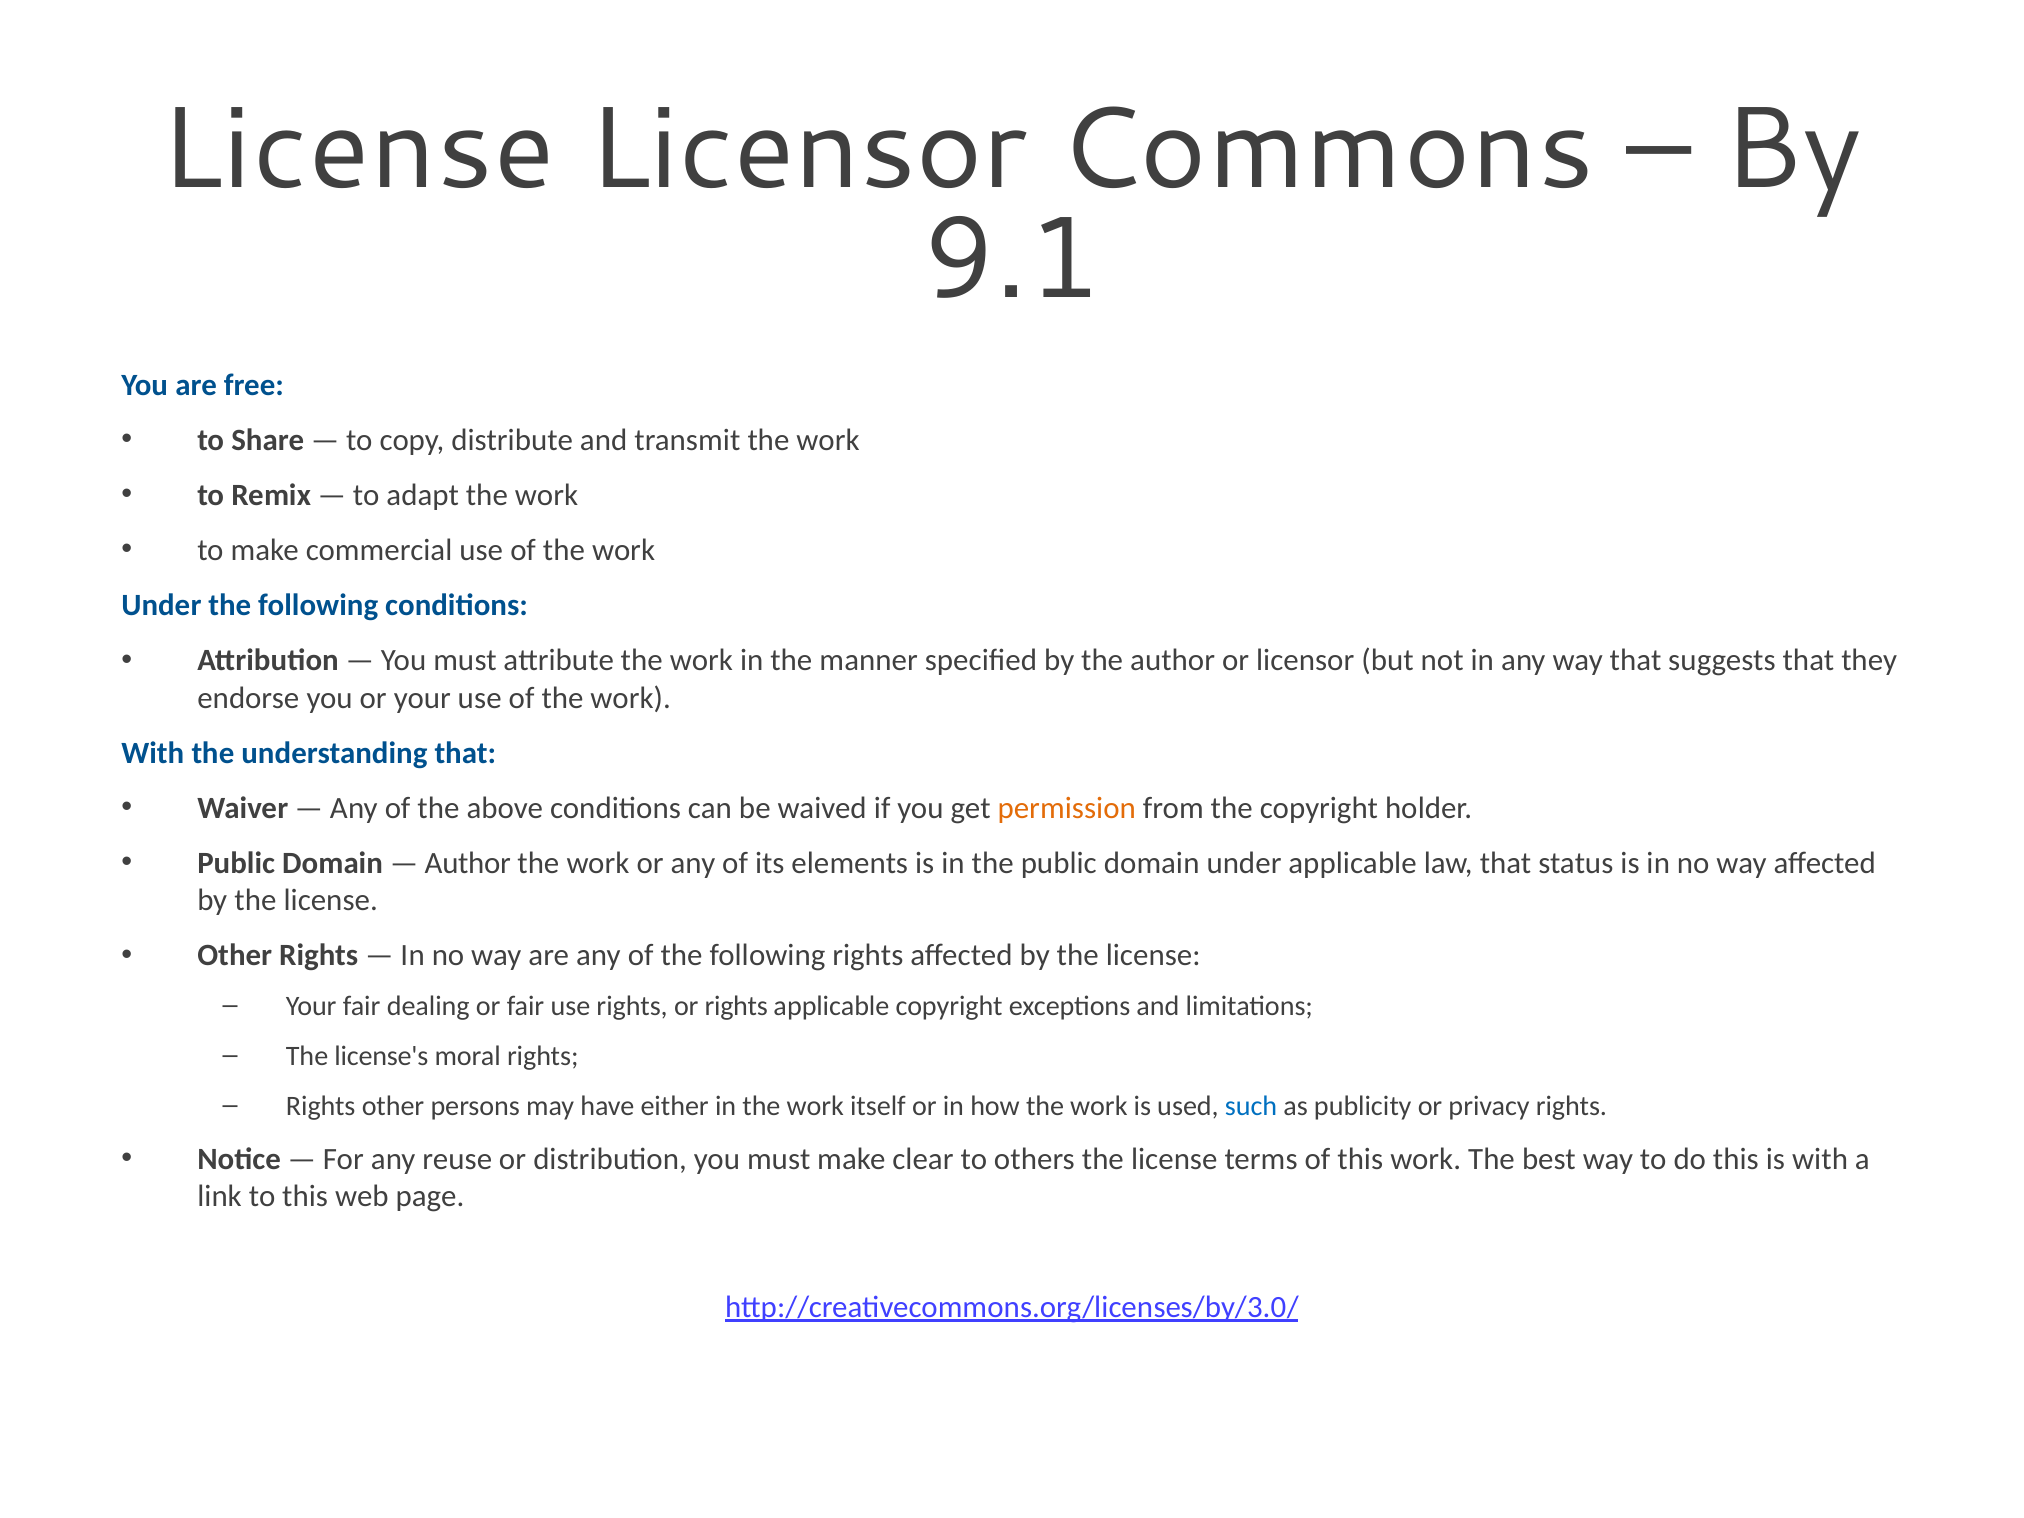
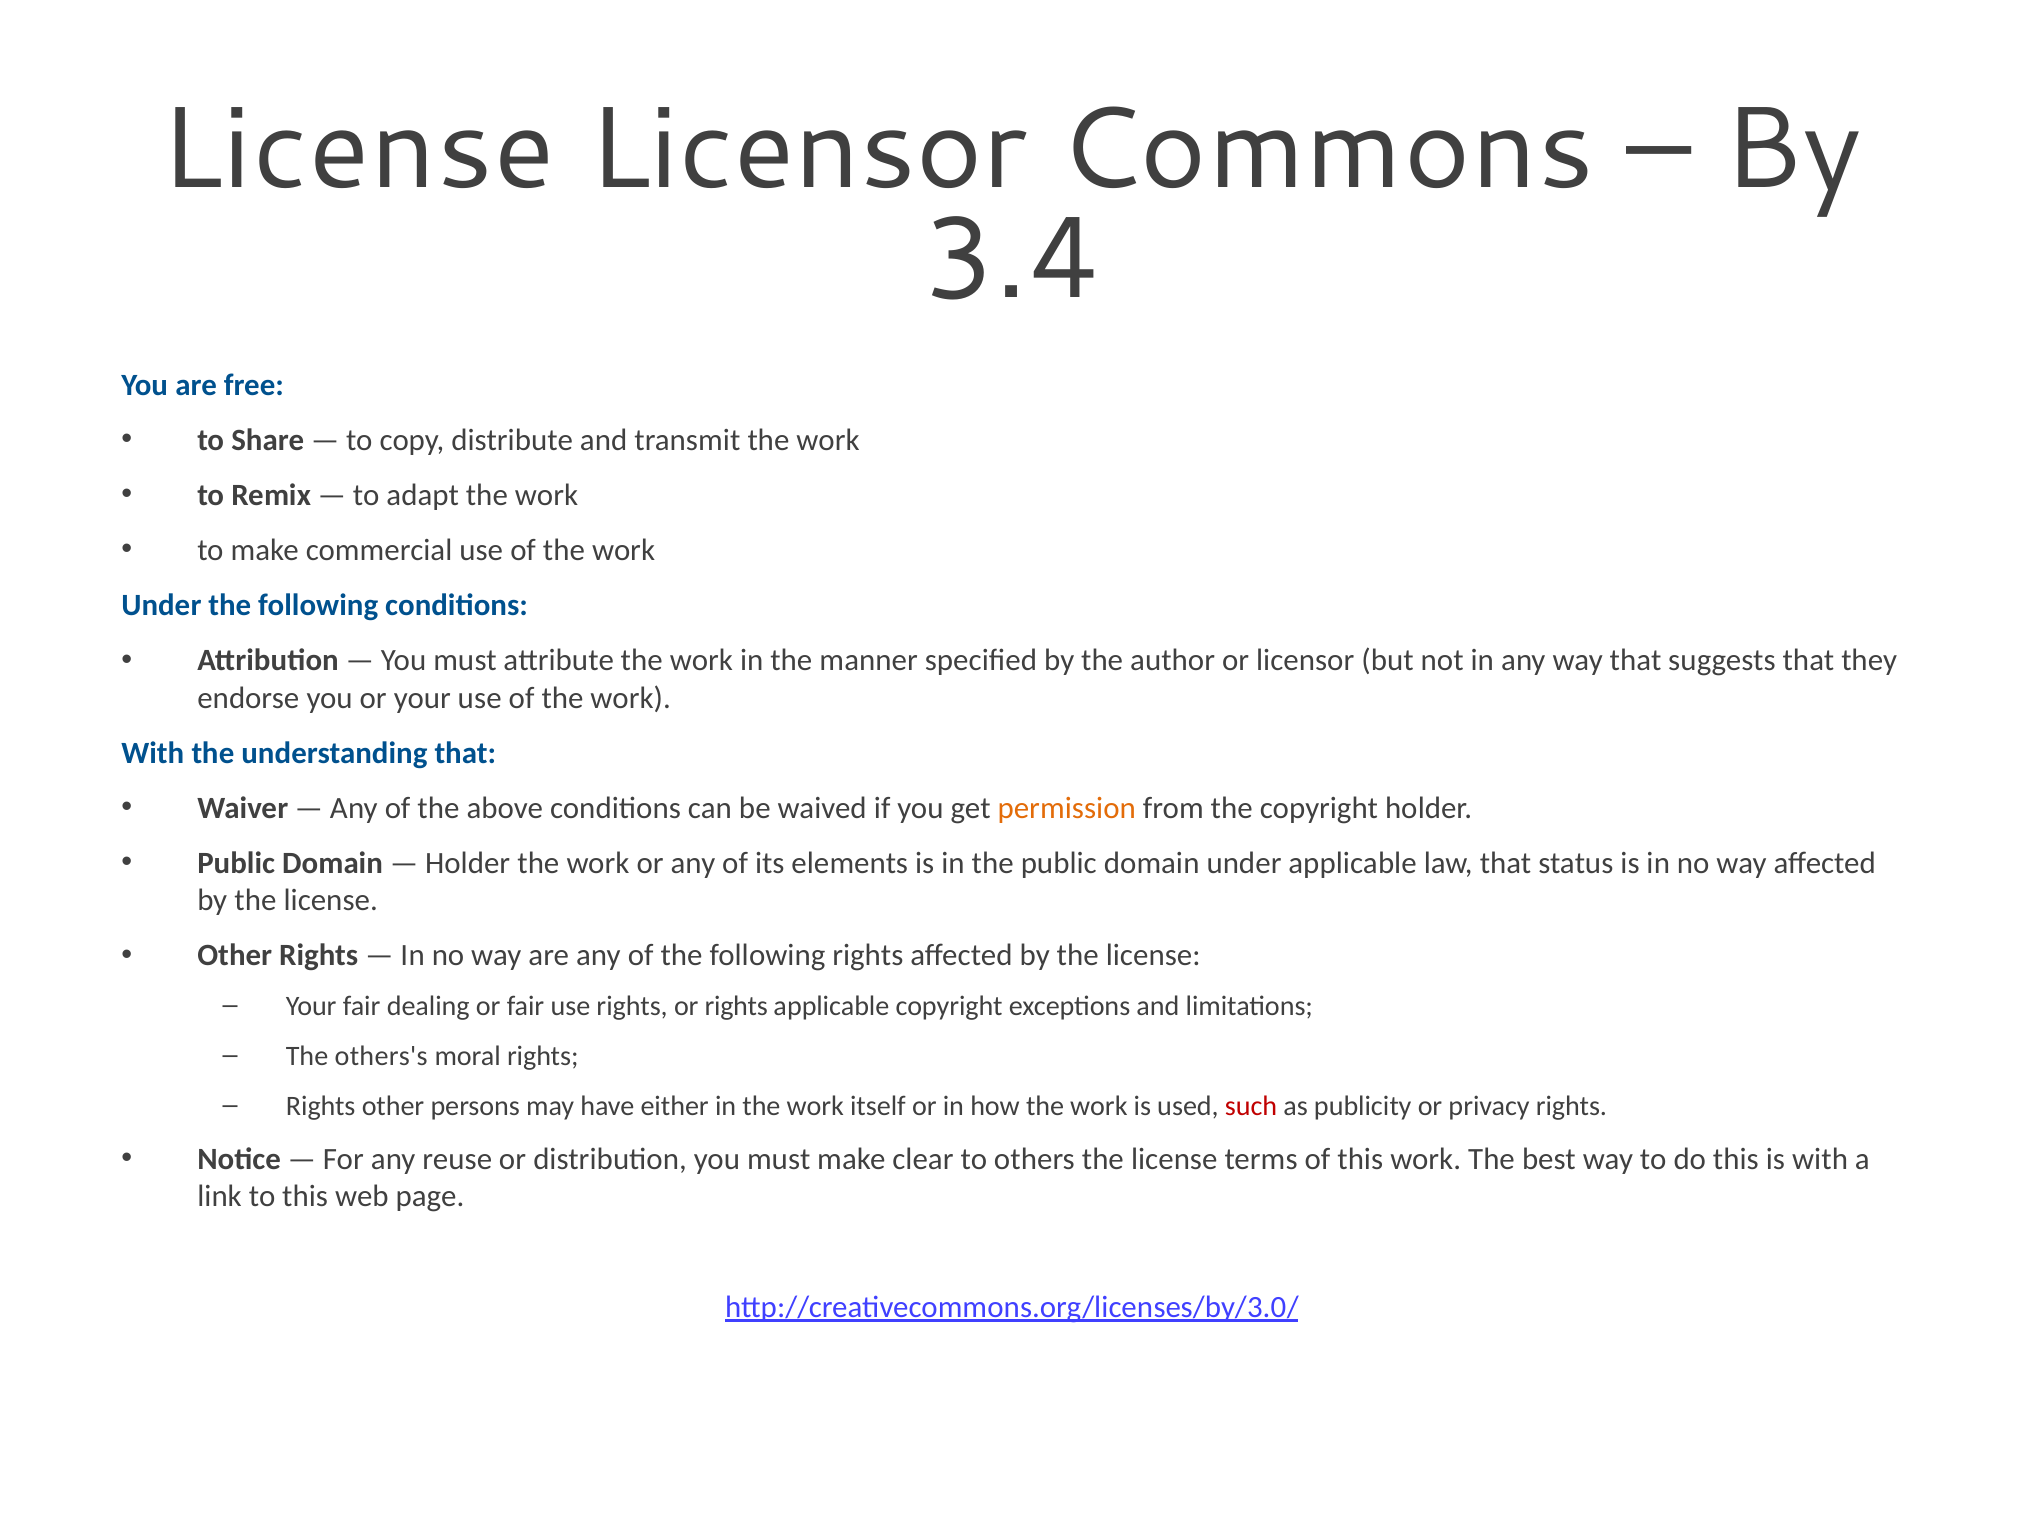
9.1: 9.1 -> 3.4 (1012, 260)
Author: Author -> Holder (468, 863)
license's: license's -> others's (381, 1056)
such colour: blue -> red (1251, 1106)
